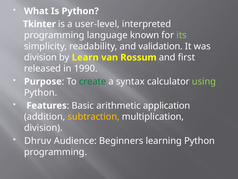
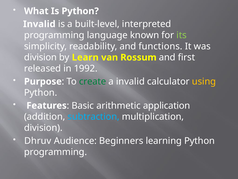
Tkinter: Tkinter -> Invalid (39, 24)
user-level: user-level -> built-level (97, 24)
validation: validation -> functions (160, 46)
1990: 1990 -> 1992 (86, 68)
a syntax: syntax -> invalid (130, 81)
using colour: light green -> yellow (204, 81)
subtraction colour: yellow -> light blue (94, 116)
